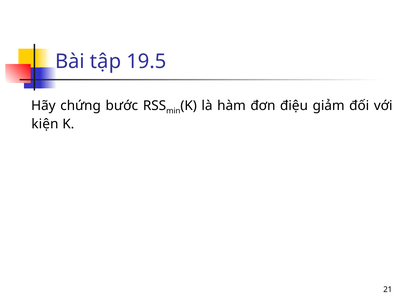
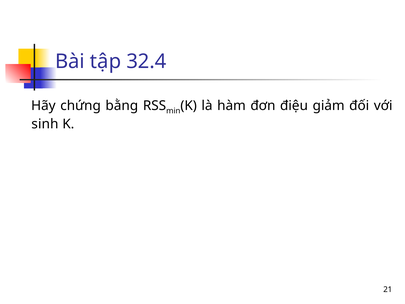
19.5: 19.5 -> 32.4 (146, 61)
bước: bước -> bằng (122, 106)
kiện: kiện -> sinh (45, 124)
